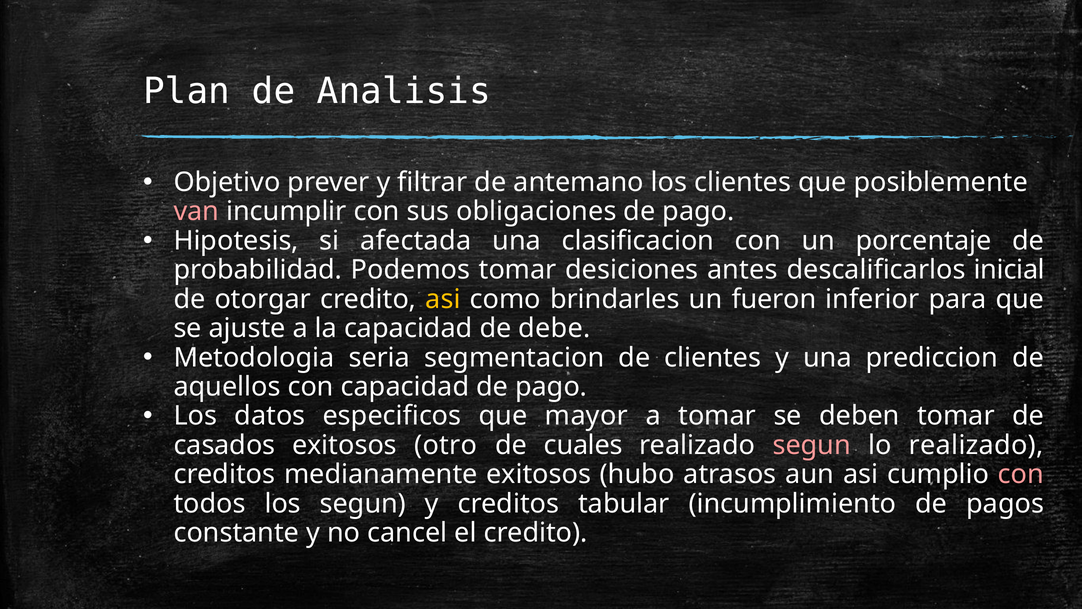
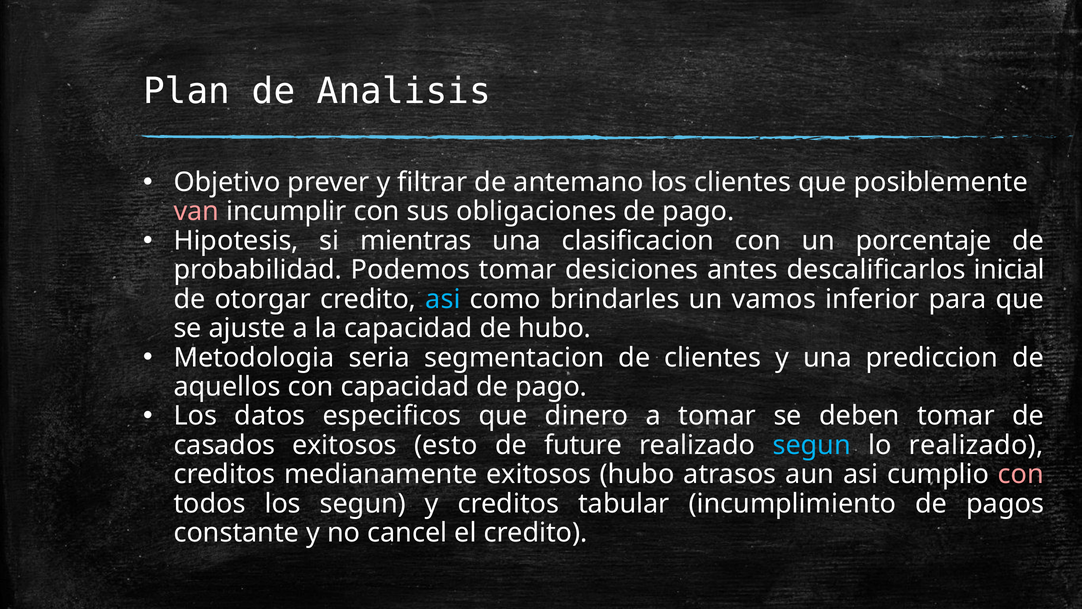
afectada: afectada -> mientras (416, 241)
asi colour: yellow -> light blue (443, 299)
fueron: fueron -> vamos (774, 299)
de debe: debe -> hubo (555, 328)
mayor: mayor -> dinero (587, 416)
otro: otro -> esto (446, 445)
cuales: cuales -> future (583, 445)
segun colour: pink -> light blue (812, 445)
